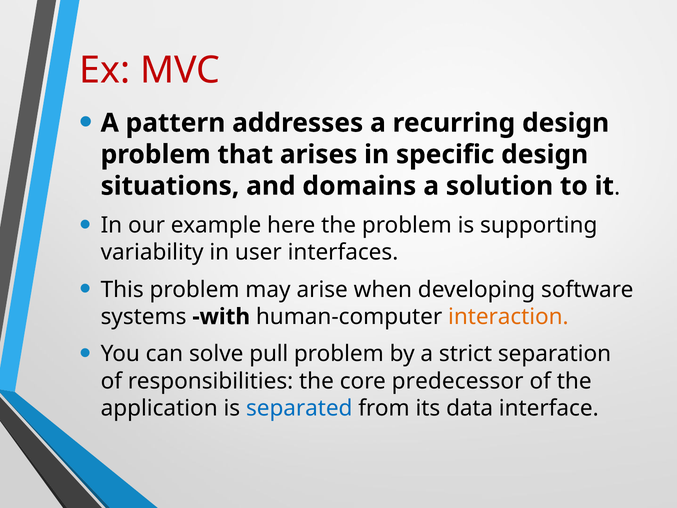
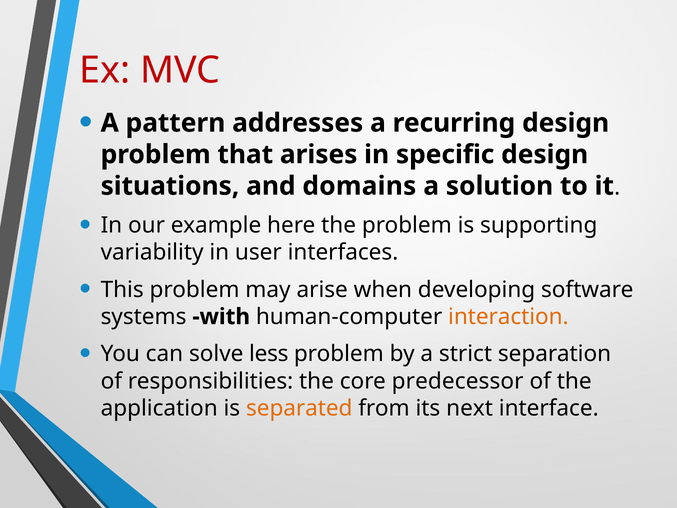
pull: pull -> less (269, 354)
separated colour: blue -> orange (299, 408)
data: data -> next (470, 408)
